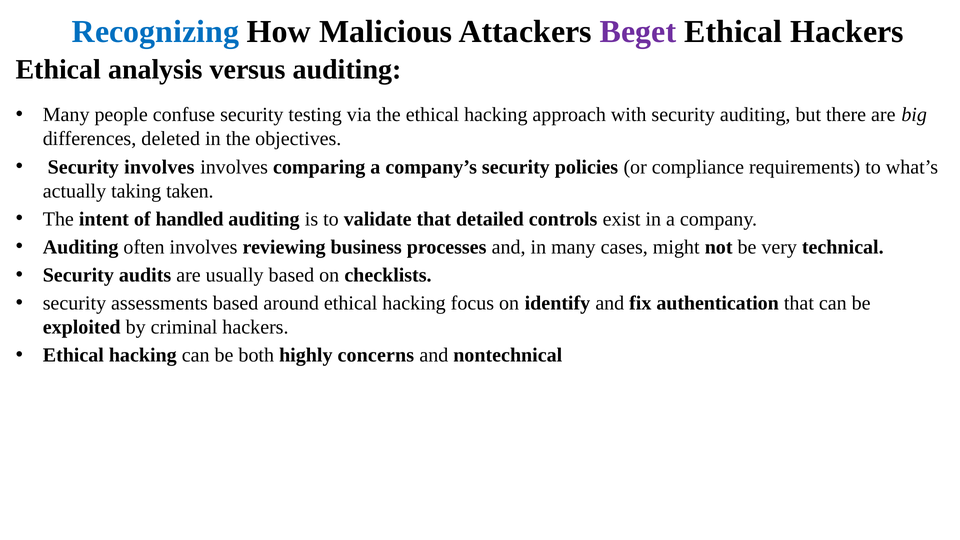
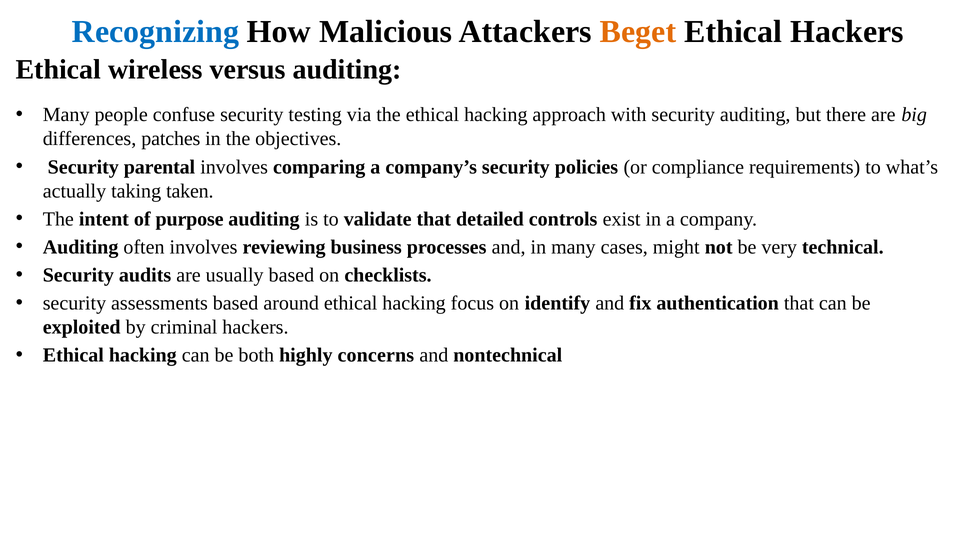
Beget colour: purple -> orange (638, 32)
analysis: analysis -> wireless (155, 69)
deleted: deleted -> patches (171, 139)
Security involves: involves -> parental (159, 167)
handled: handled -> purpose (190, 219)
